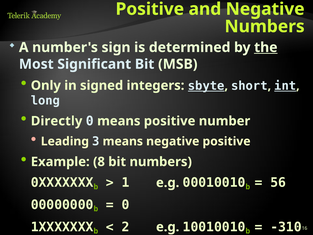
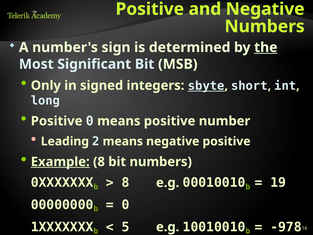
int underline: present -> none (285, 86)
Directly: Directly -> Positive (57, 121)
3: 3 -> 2 (96, 141)
Example underline: none -> present (60, 162)
1: 1 -> 8 (126, 182)
56: 56 -> 19 (278, 182)
2: 2 -> 5 (126, 227)
-310: -310 -> -978 (286, 227)
